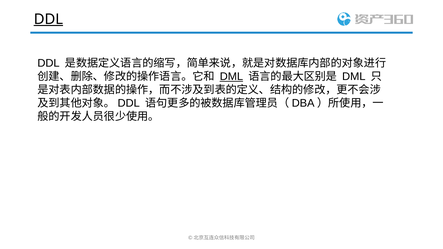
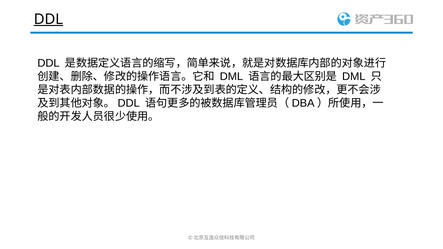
DML underline: present -> none (231, 77)
